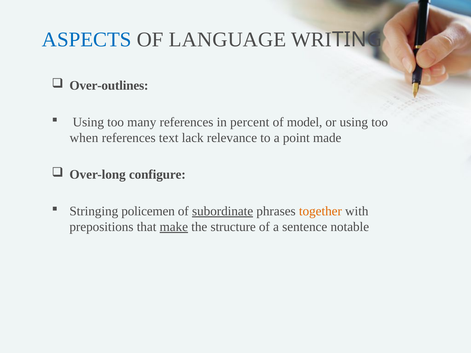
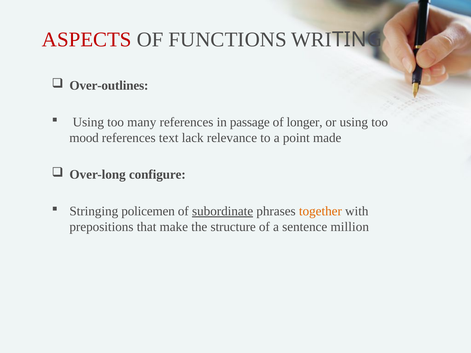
ASPECTS colour: blue -> red (87, 40)
LANGUAGE: LANGUAGE -> FUNCTIONS (228, 40)
percent: percent -> passage (250, 122)
model: model -> longer (305, 122)
when: when -> mood (84, 138)
make underline: present -> none (174, 227)
notable: notable -> million (350, 227)
